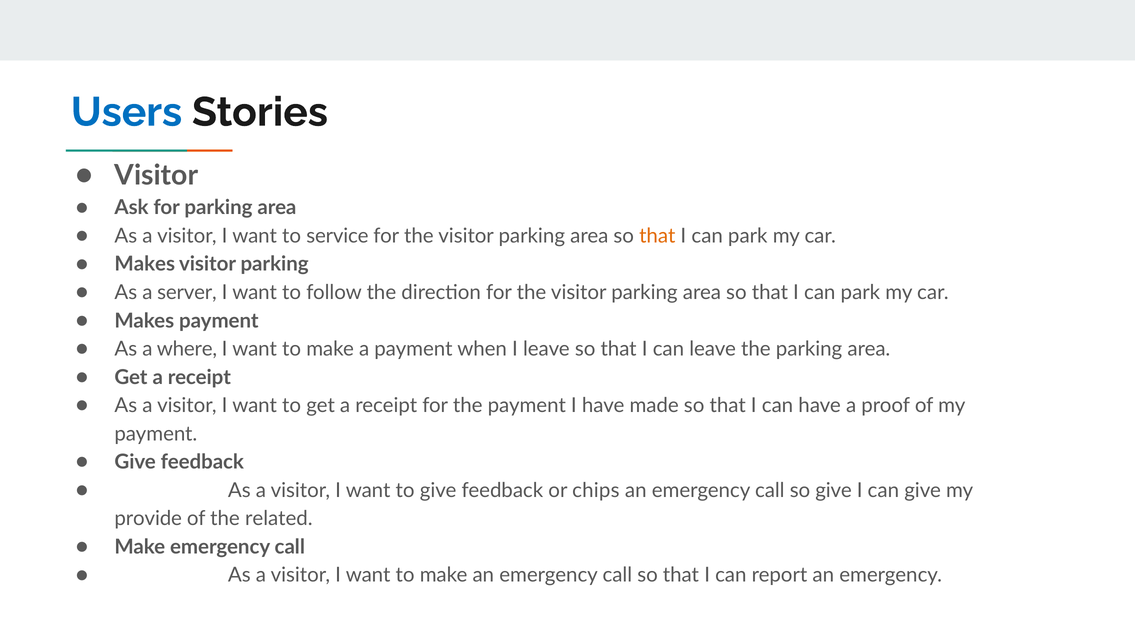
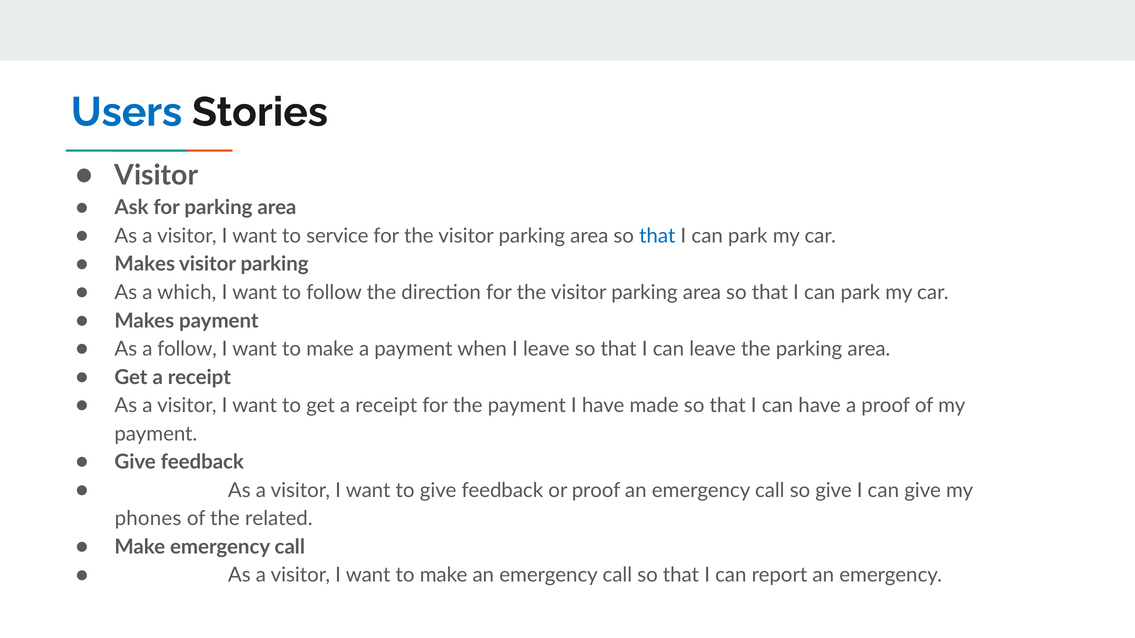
that colour: orange -> blue (657, 236)
server: server -> which (187, 293)
a where: where -> follow (187, 349)
or chips: chips -> proof (596, 491)
provide: provide -> phones (148, 519)
